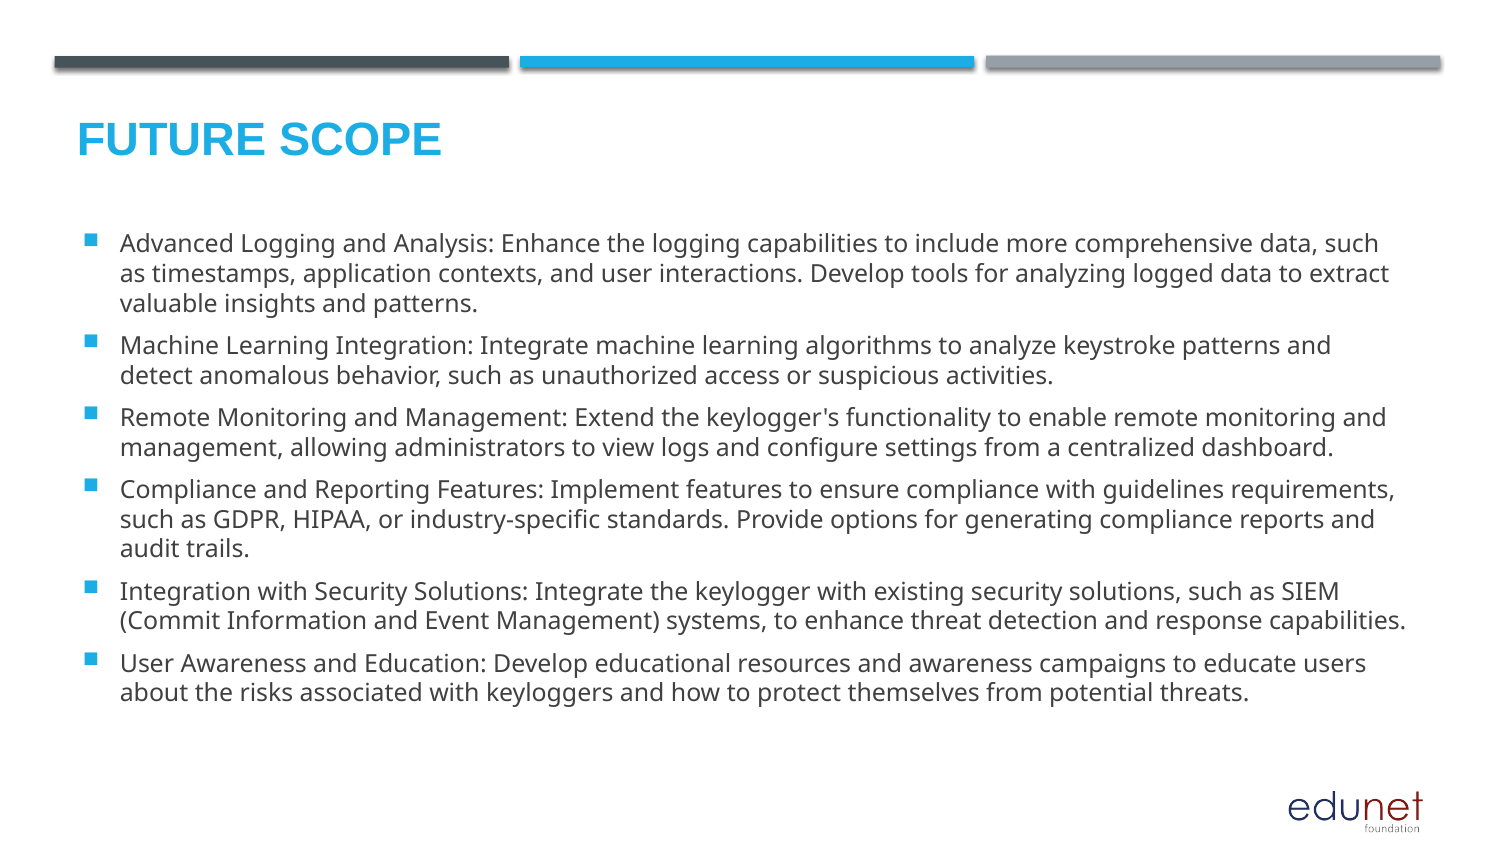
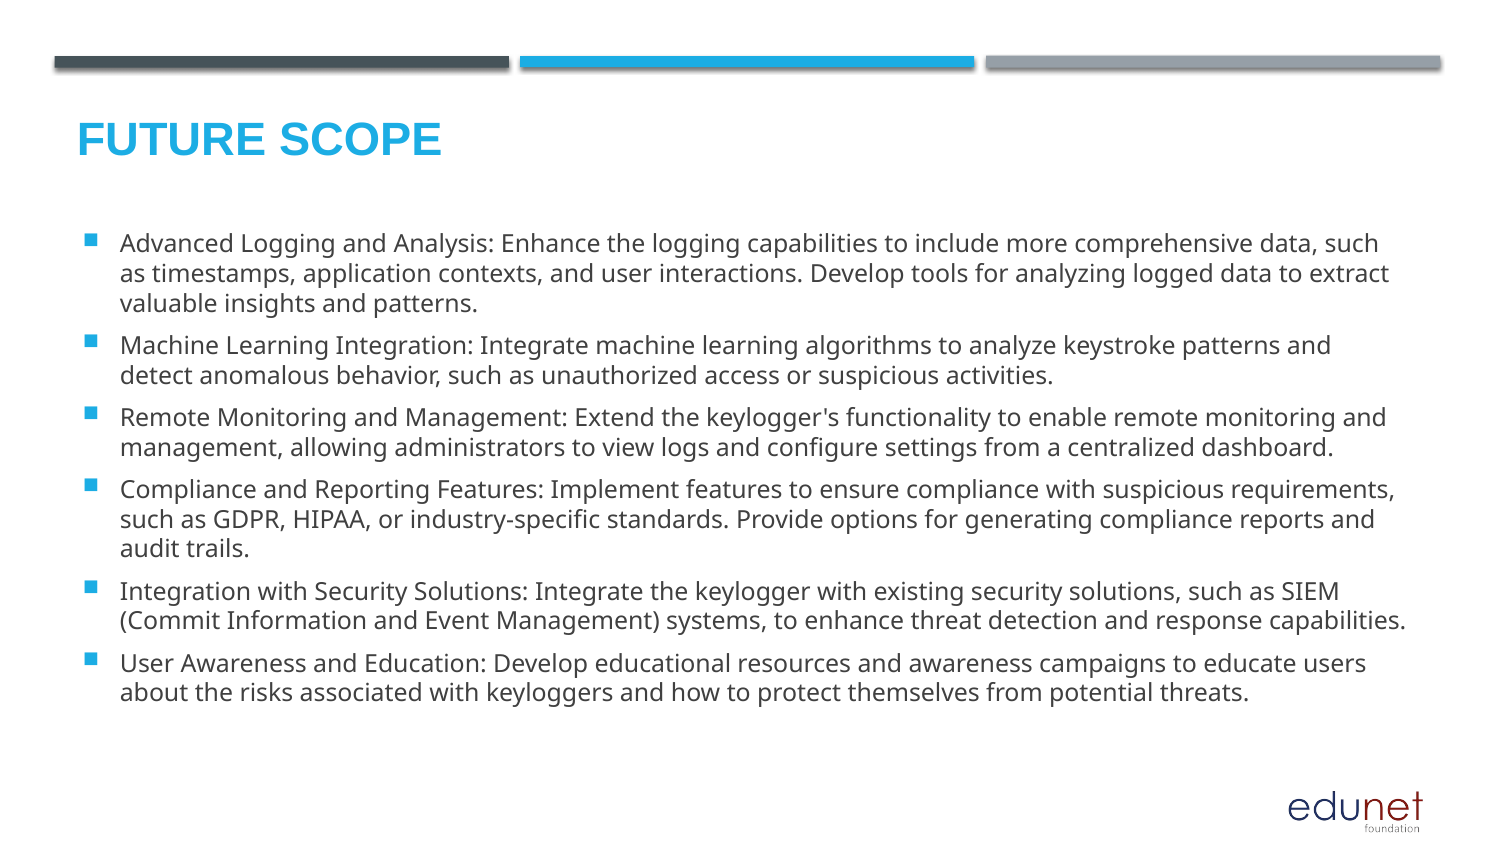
with guidelines: guidelines -> suspicious (1163, 490)
